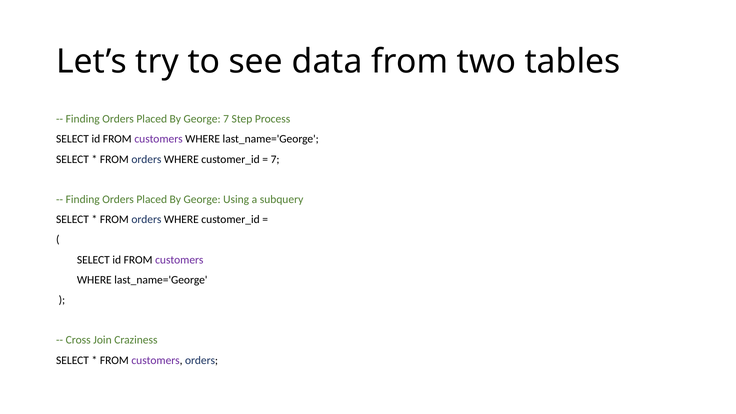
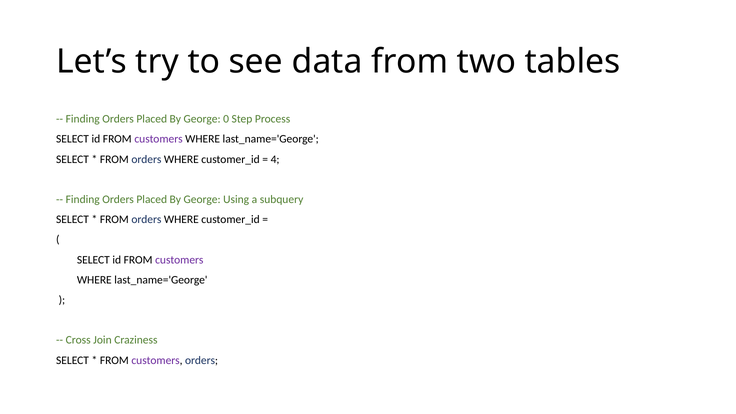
George 7: 7 -> 0 (226, 119)
7: 7 -> 4 (275, 159)
